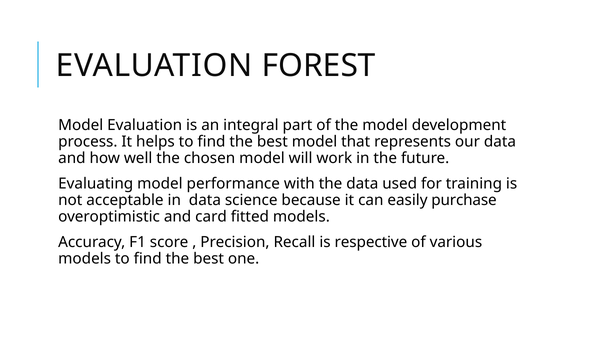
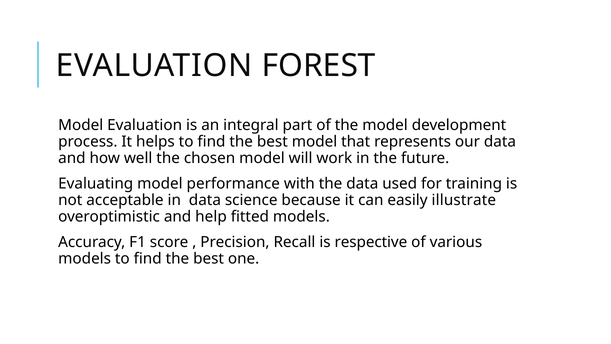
purchase: purchase -> illustrate (464, 200)
card: card -> help (211, 216)
